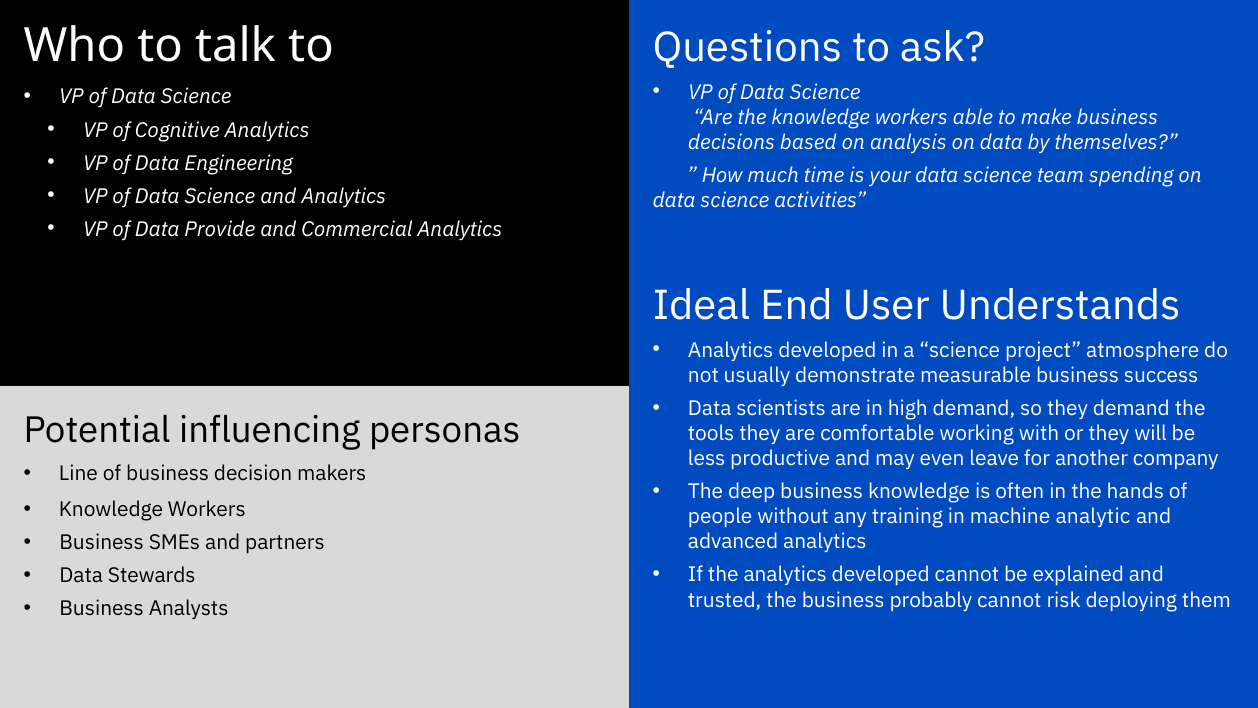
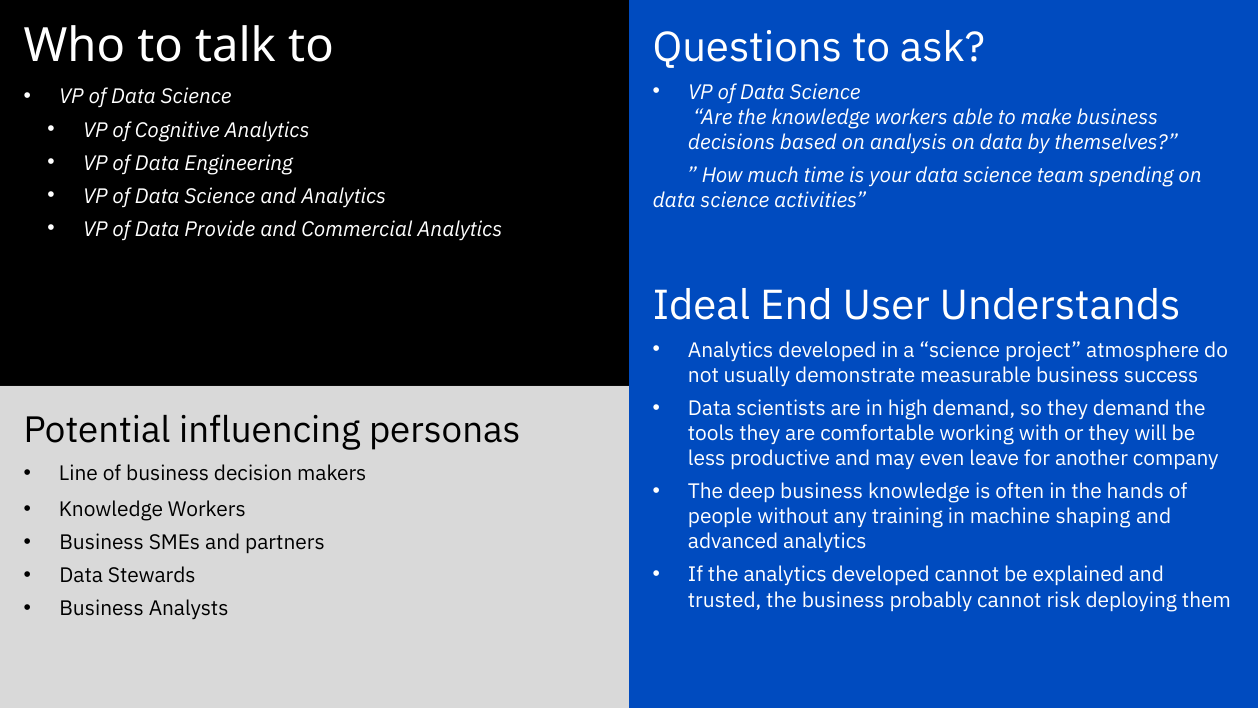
analytic: analytic -> shaping (1093, 517)
